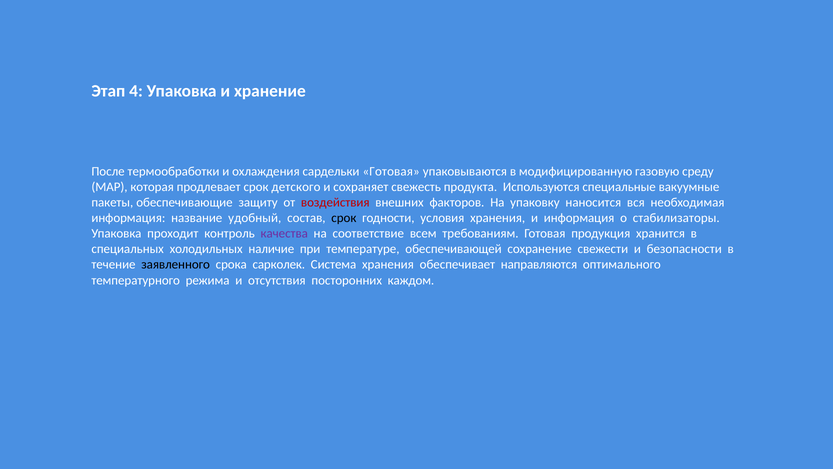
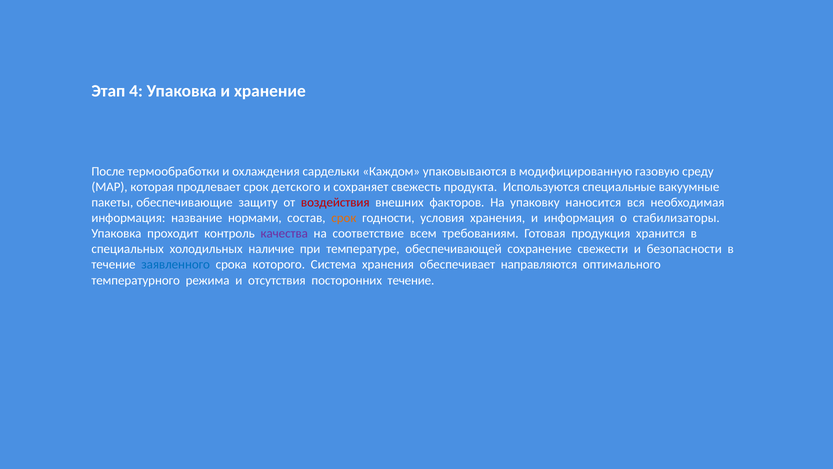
сардельки Готовая: Готовая -> Каждом (391, 171)
удобный: удобный -> нормами (255, 218)
срок colour: black -> orange (344, 218)
заявленного colour: black -> blue (176, 264)
сарколек: сарколек -> которого (279, 264)
посторонних каждом: каждом -> течение (411, 280)
